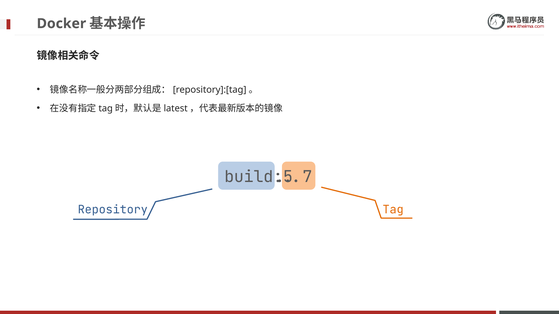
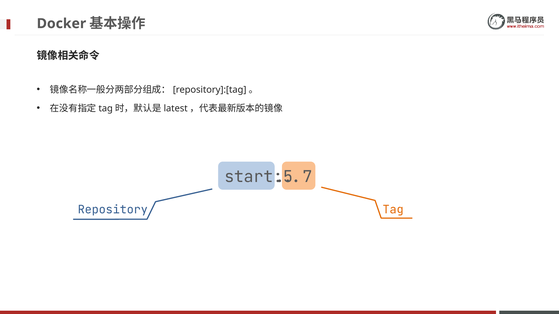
build:5.7: build:5.7 -> start:5.7 (268, 177)
